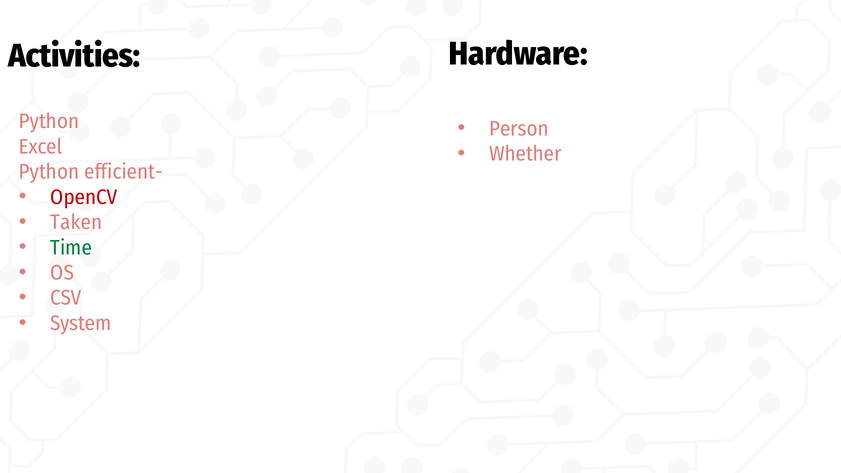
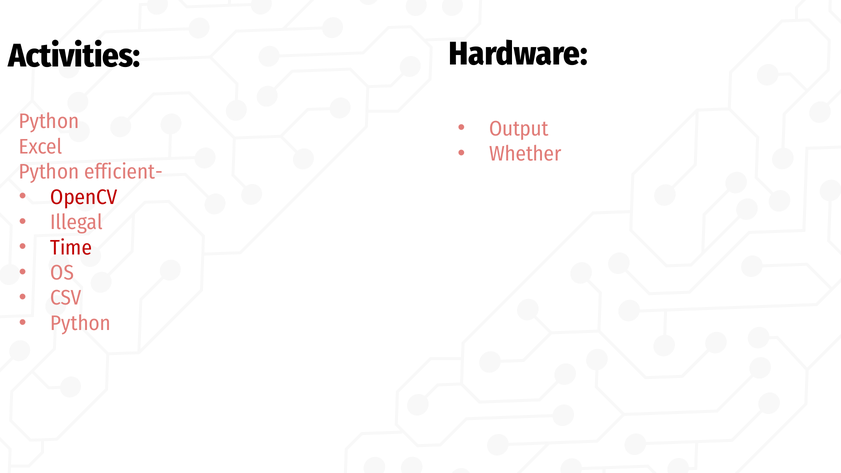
Person: Person -> Output (519, 129)
Taken: Taken -> Illegal (77, 222)
Time colour: green -> red (71, 248)
System: System -> Python (81, 323)
